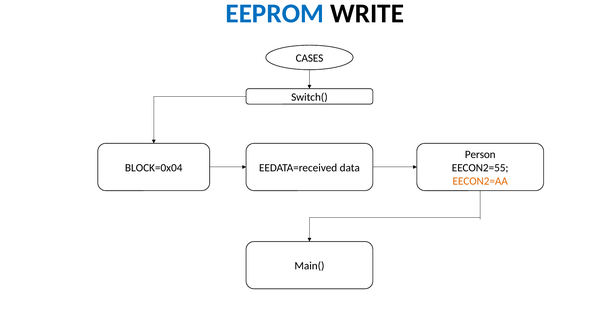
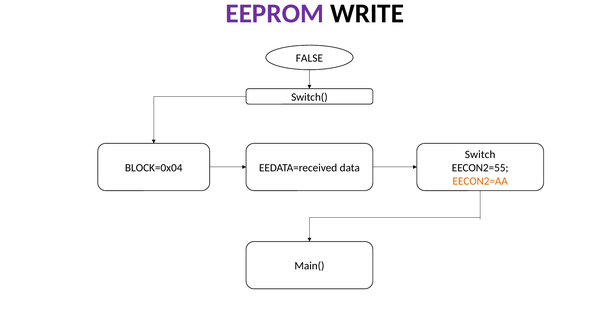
EEPROM colour: blue -> purple (275, 14)
CASES: CASES -> FALSE (309, 58)
Person: Person -> Switch (480, 155)
